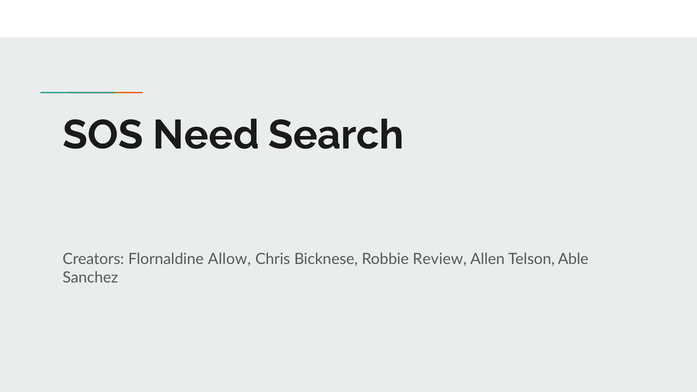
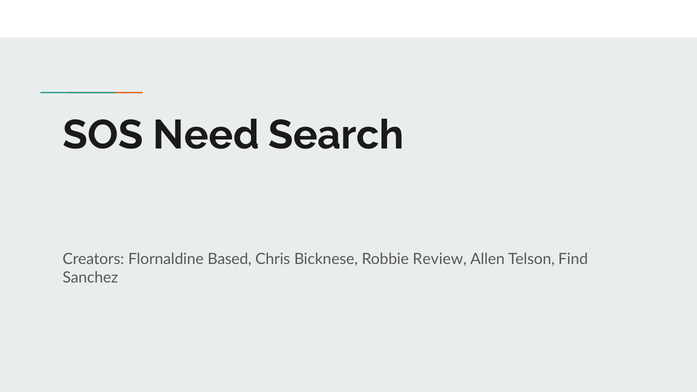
Allow: Allow -> Based (230, 259)
Able: Able -> Find (573, 259)
